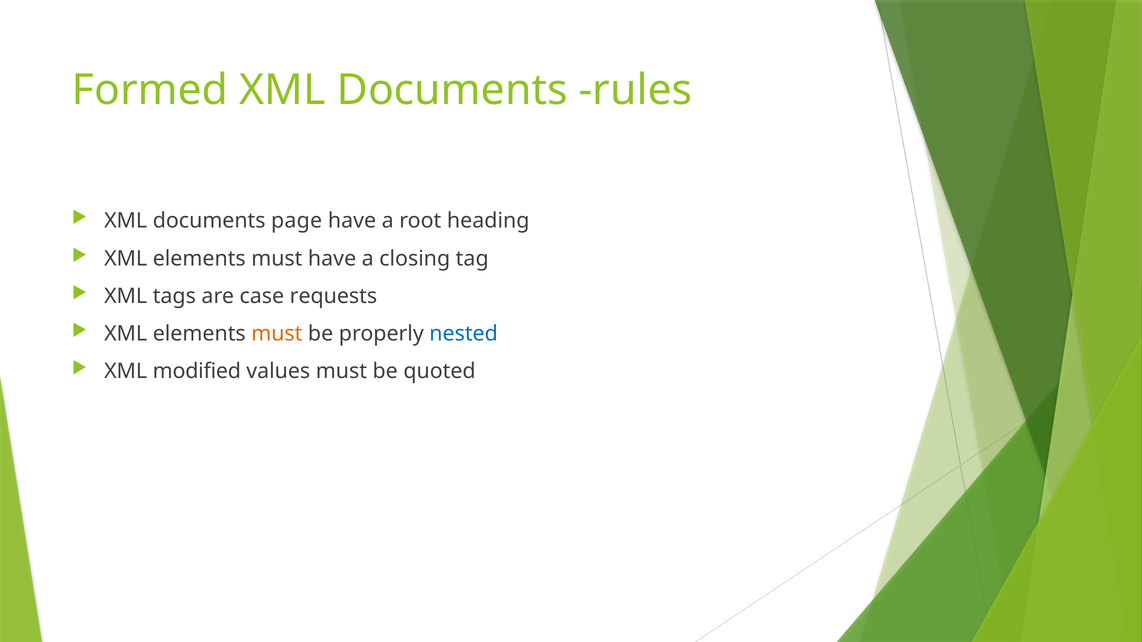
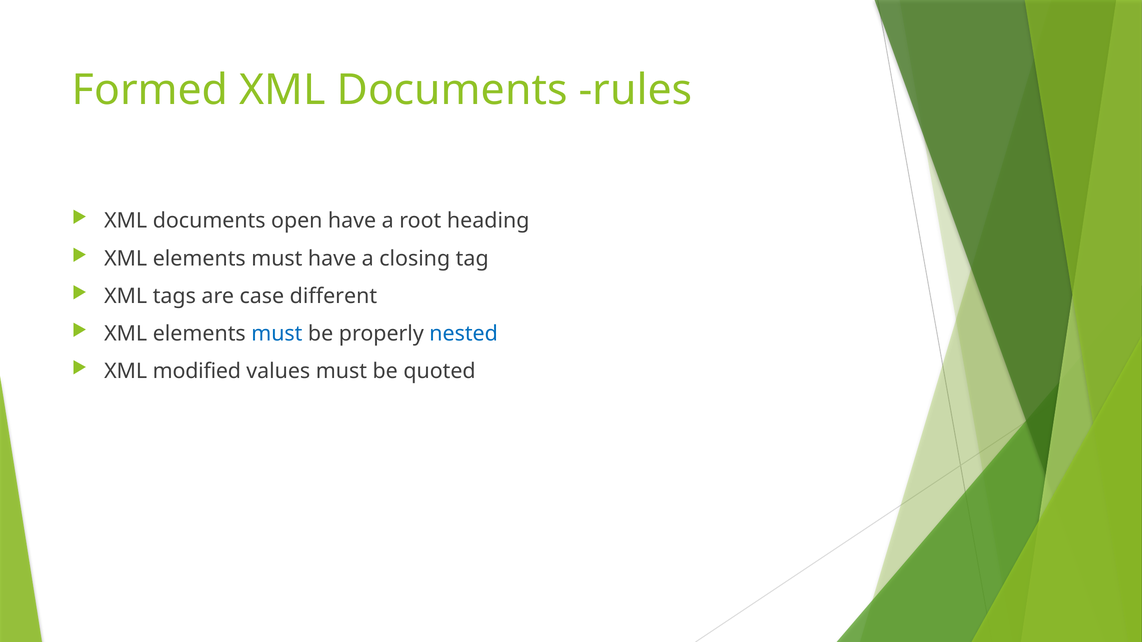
page: page -> open (297, 221)
requests: requests -> different (333, 296)
must colour: orange -> blue (277, 334)
